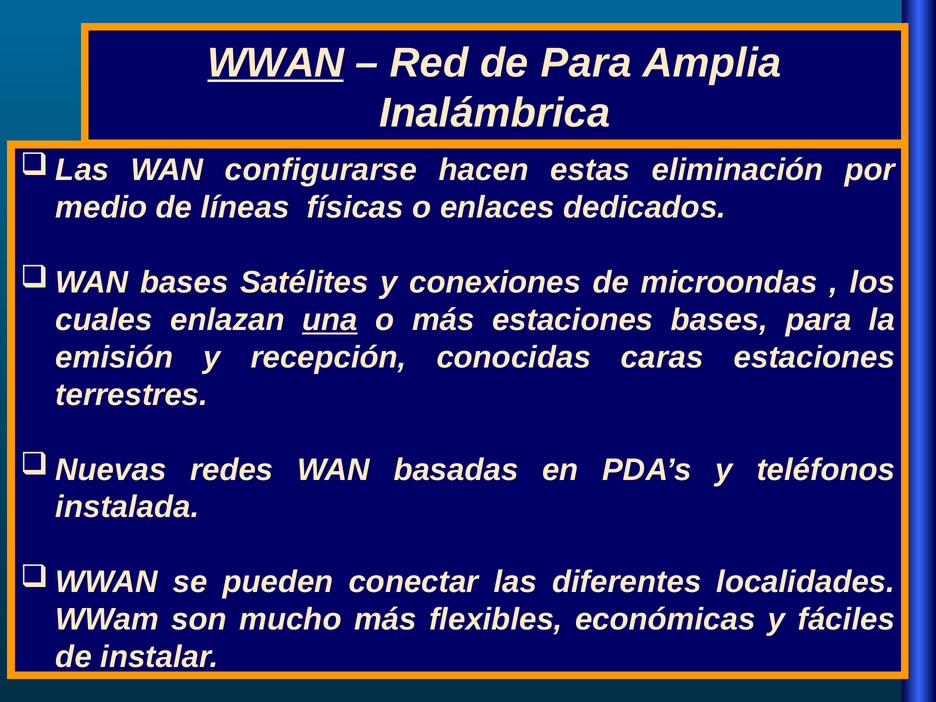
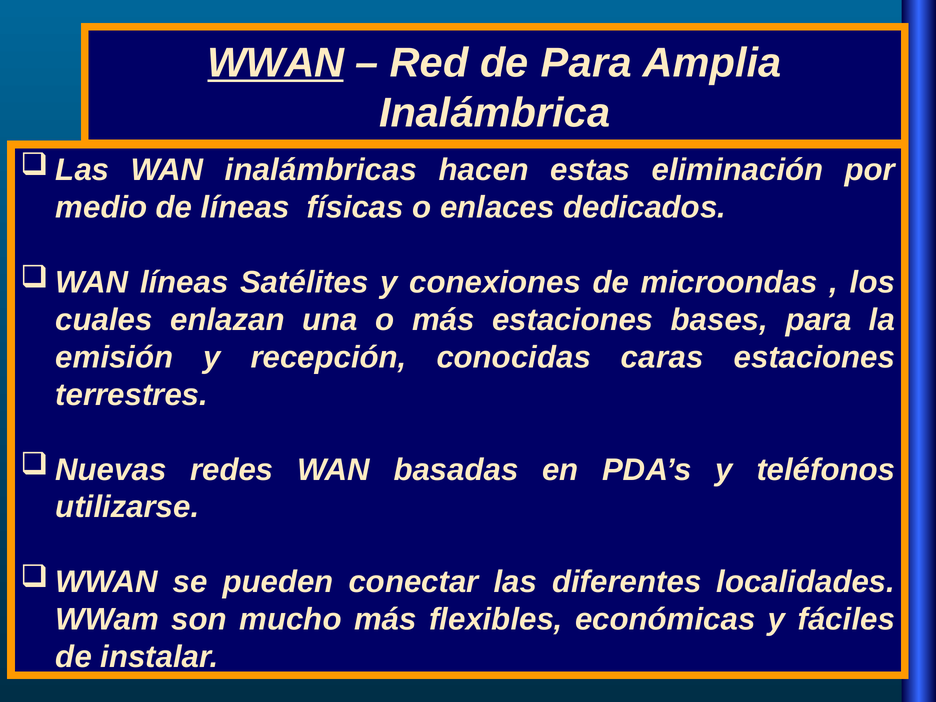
configurarse: configurarse -> inalámbricas (321, 170)
bases: bases -> líneas (184, 283)
una underline: present -> none (330, 320)
instalada: instalada -> utilizarse (127, 507)
